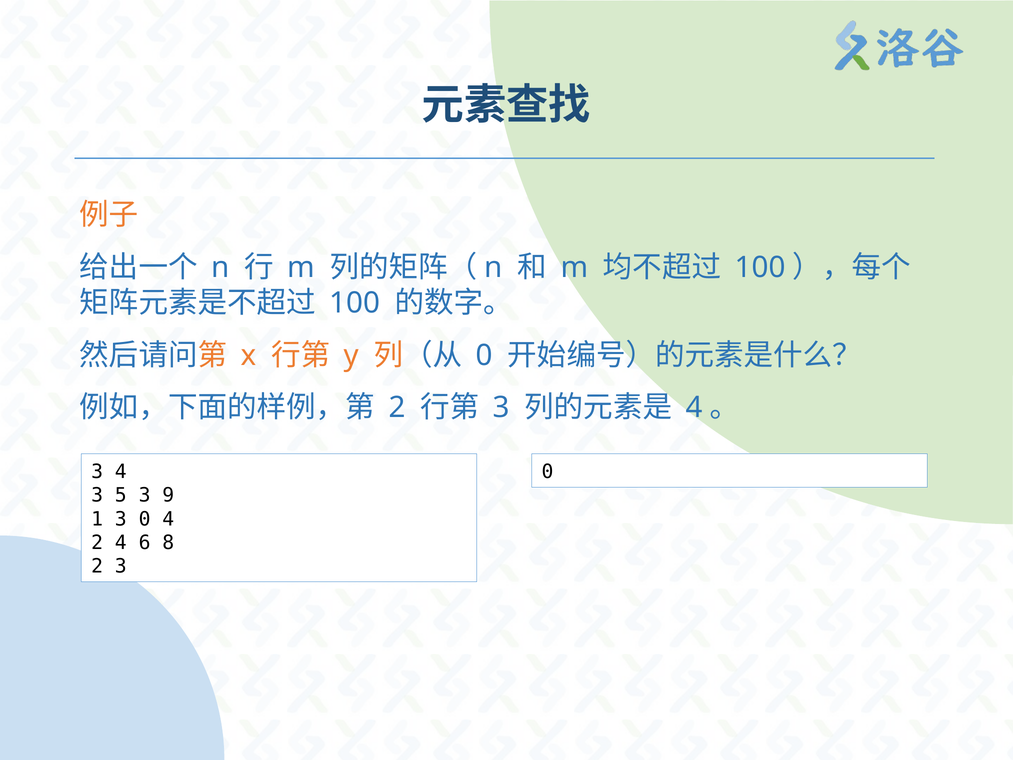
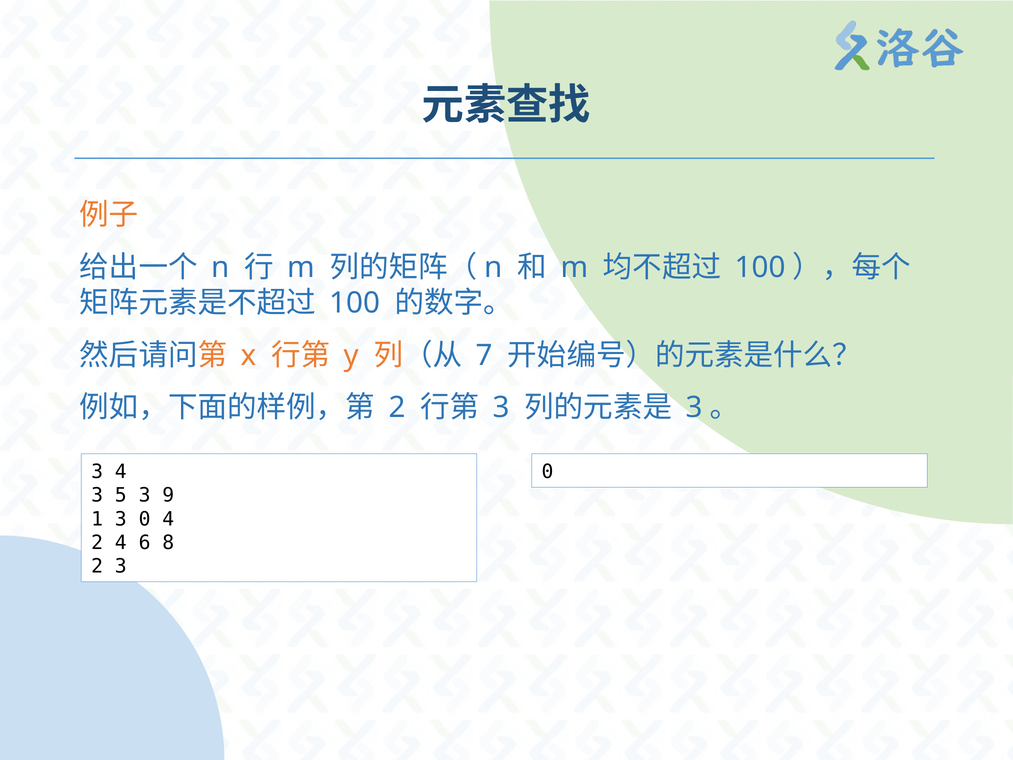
0: 0 -> 7 (484, 355)
4: 4 -> 3 (694, 408)
